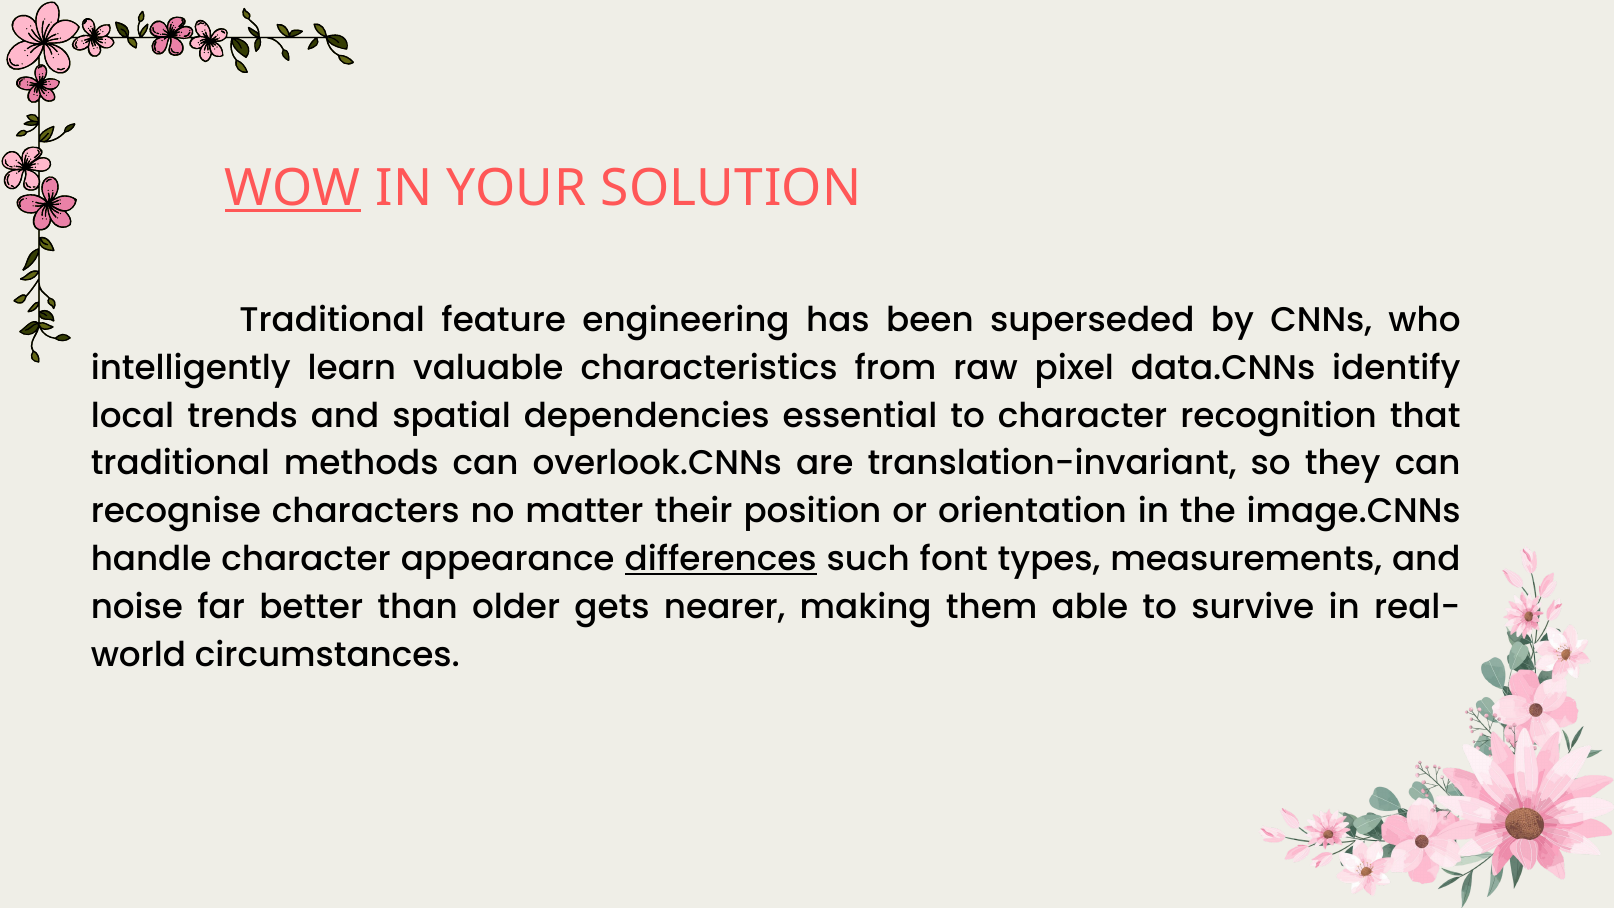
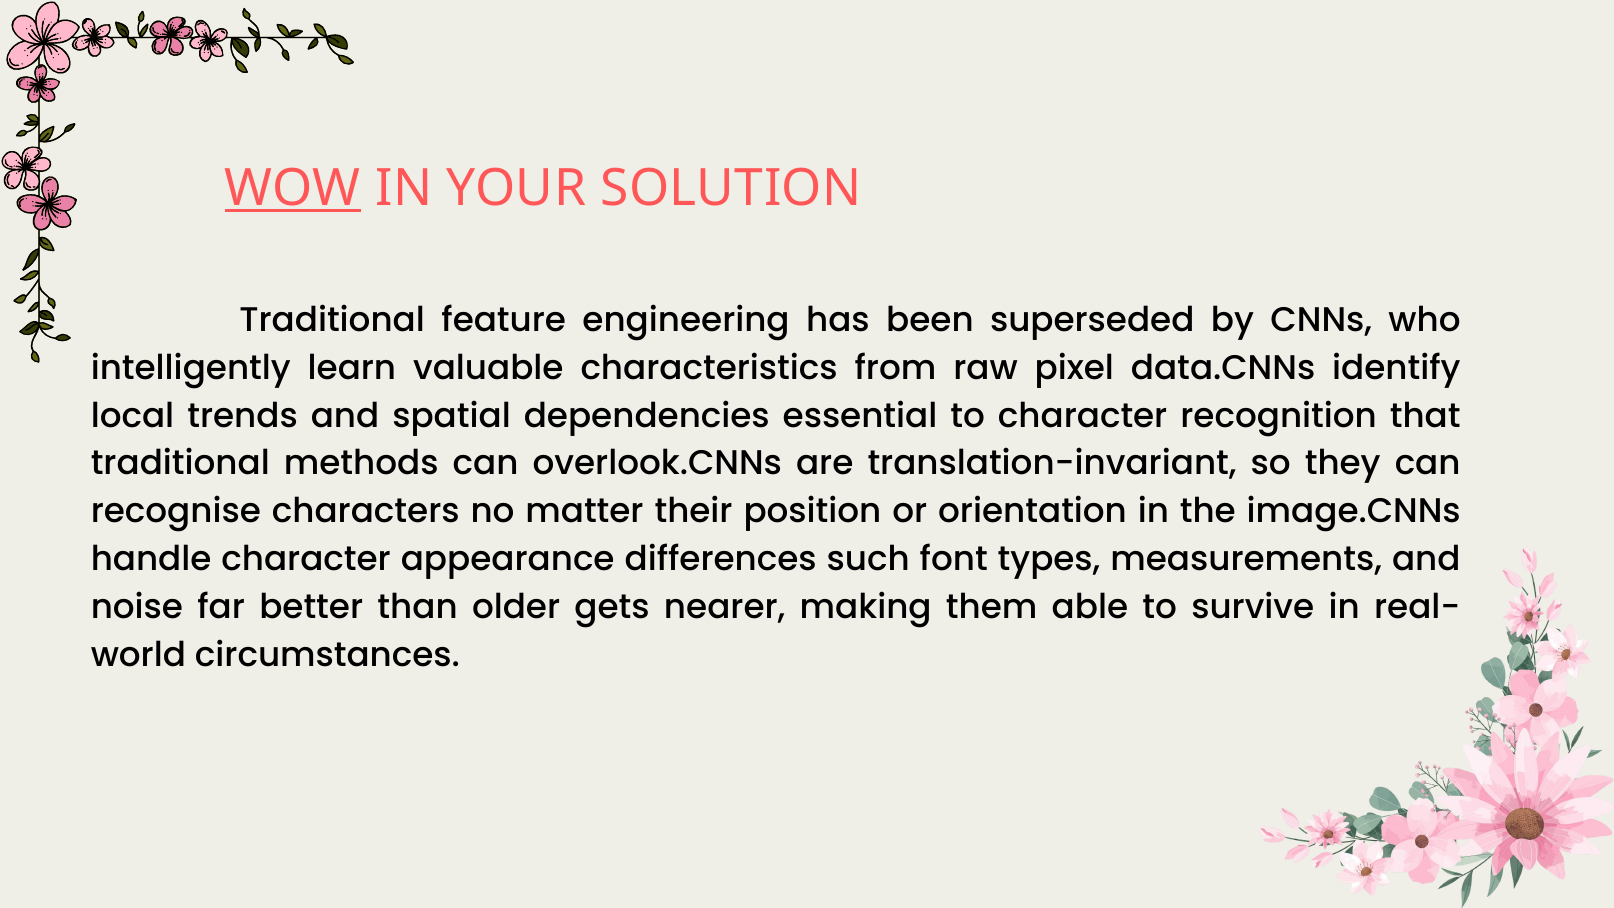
differences underline: present -> none (721, 559)
